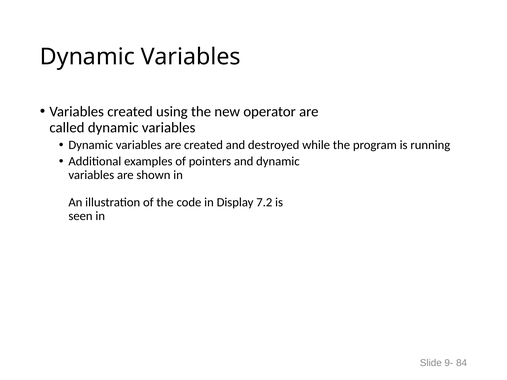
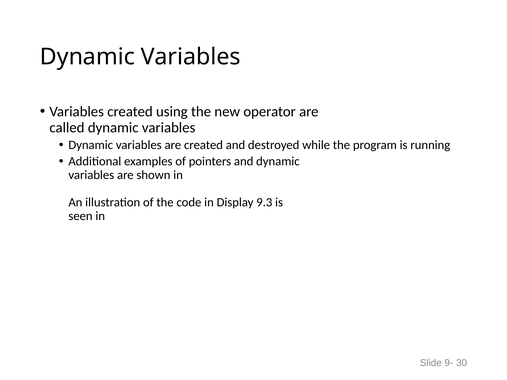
7.2: 7.2 -> 9.3 (264, 203)
84: 84 -> 30 (462, 363)
